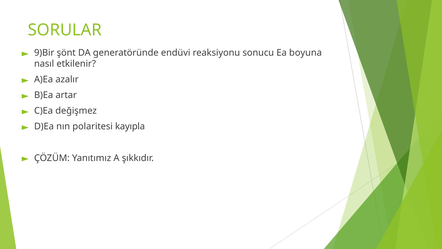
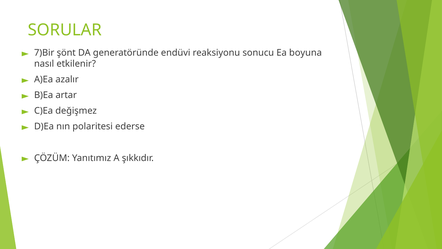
9)Bir: 9)Bir -> 7)Bir (44, 53)
kayıpla: kayıpla -> ederse (130, 126)
